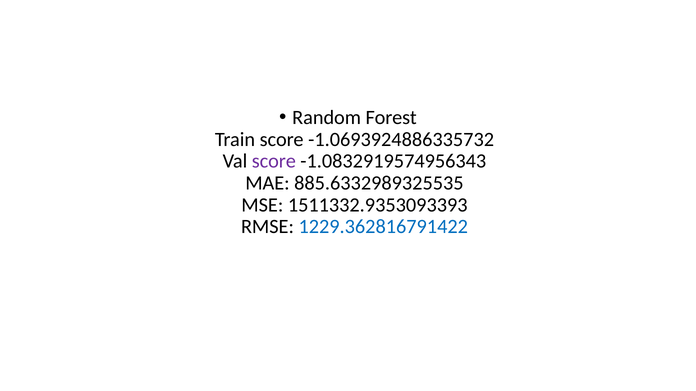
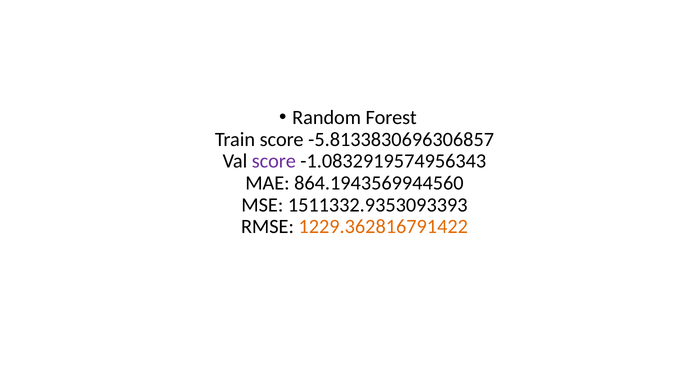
-1.0693924886335732: -1.0693924886335732 -> -5.8133830696306857 (401, 140)
885.6332989325535: 885.6332989325535 -> 864.1943569944560 (379, 183)
1229.362816791422 colour: blue -> orange (383, 227)
